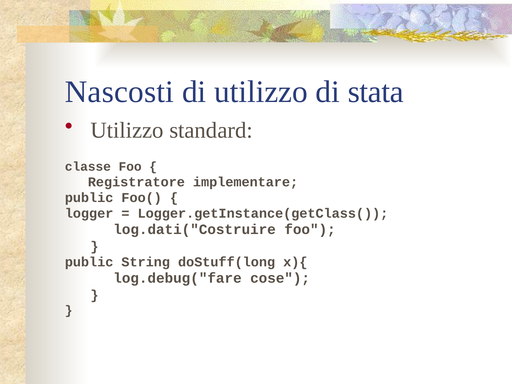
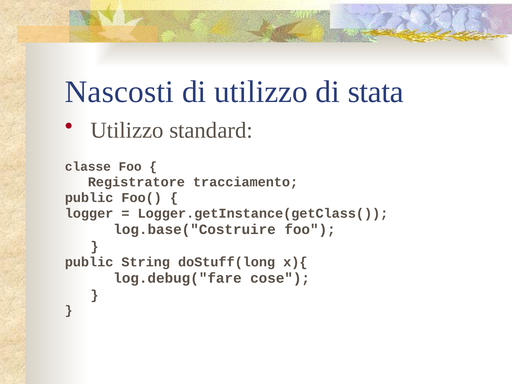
implementare: implementare -> tracciamento (246, 182)
log.dati("Costruire: log.dati("Costruire -> log.base("Costruire (195, 229)
